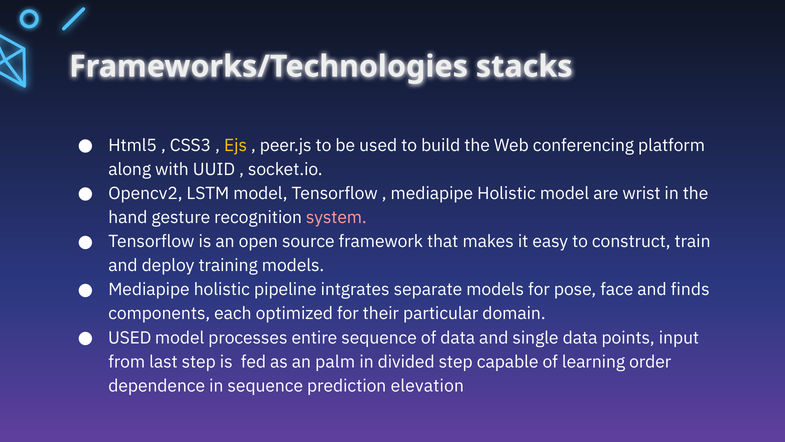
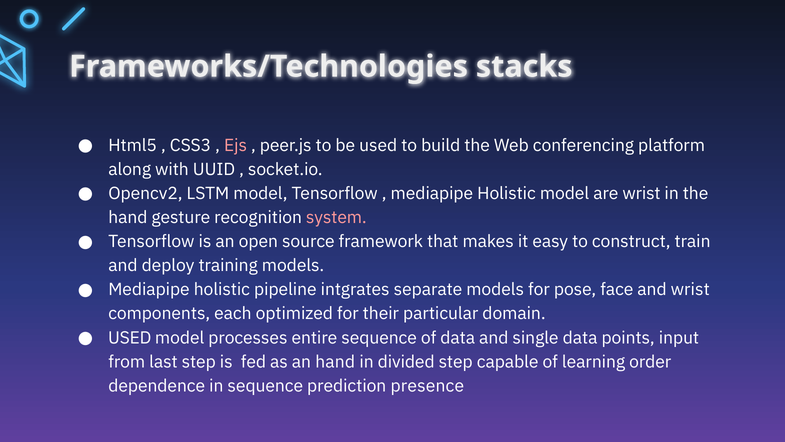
Ejs colour: yellow -> pink (236, 145)
and finds: finds -> wrist (690, 289)
an palm: palm -> hand (335, 362)
elevation: elevation -> presence (427, 386)
